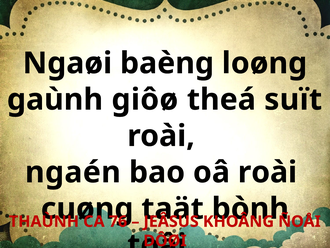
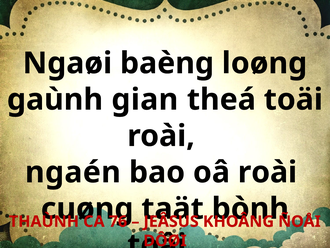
giôø: giôø -> gian (145, 99)
suït: suït -> toäi (293, 99)
